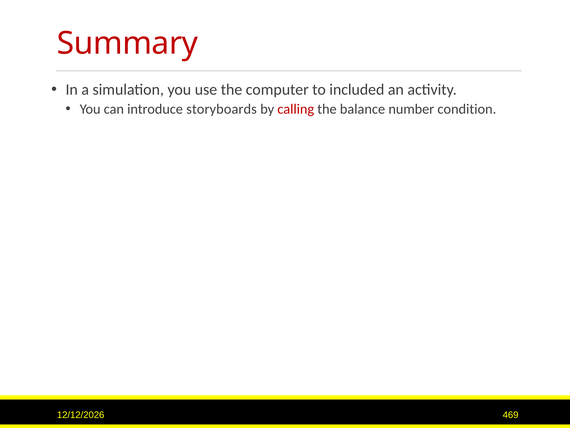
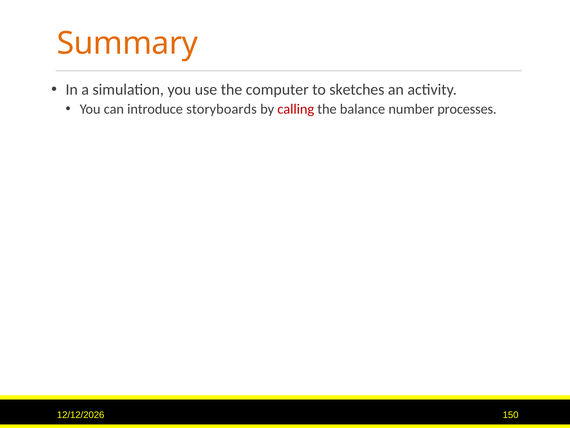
Summary colour: red -> orange (127, 43)
included: included -> sketches (357, 90)
condition: condition -> processes (467, 109)
469: 469 -> 150 (511, 415)
